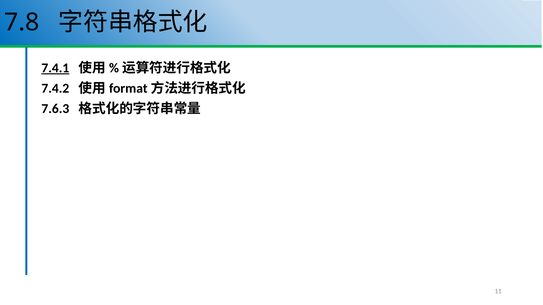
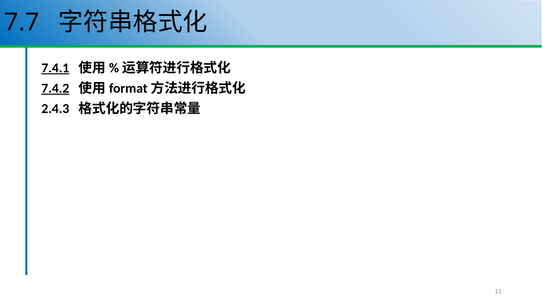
7.8: 7.8 -> 7.7 (22, 22)
7.4.2 underline: none -> present (55, 88)
7.6.3: 7.6.3 -> 2.4.3 (55, 109)
